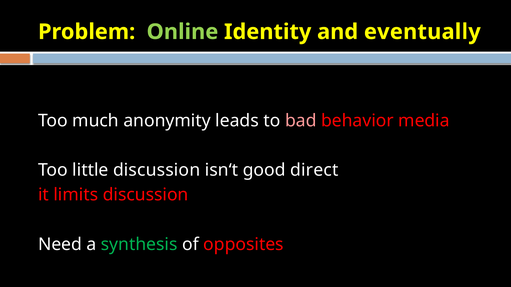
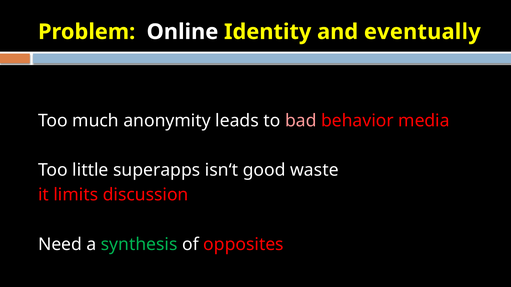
Online colour: light green -> white (182, 32)
little discussion: discussion -> superapps (157, 170)
direct: direct -> waste (314, 170)
